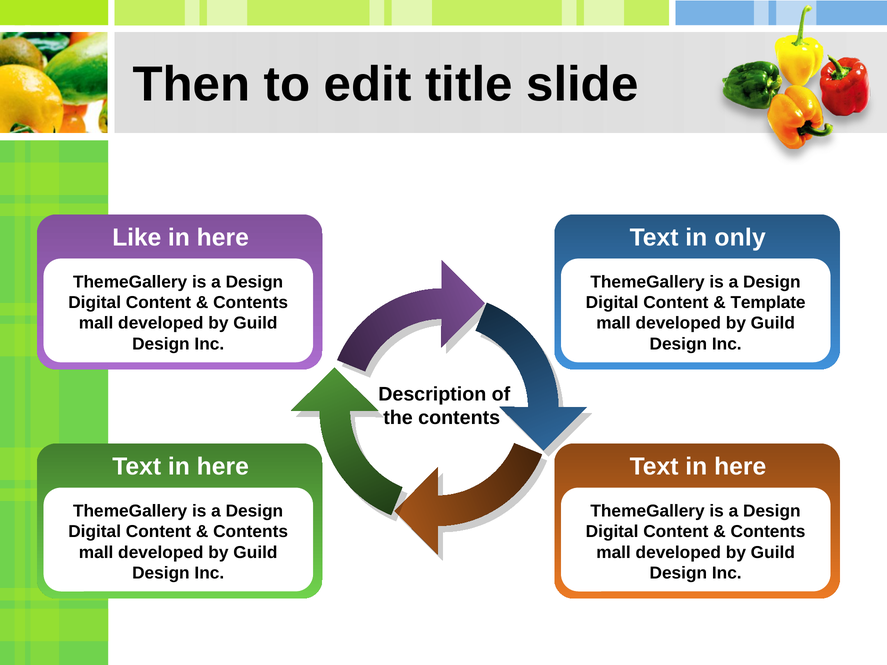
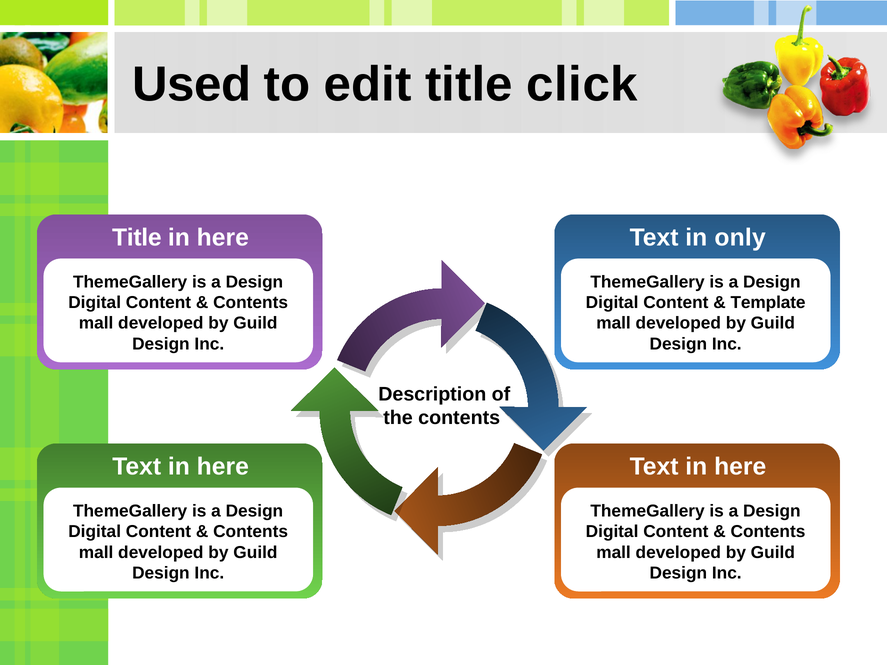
Then: Then -> Used (192, 85)
slide: slide -> click (582, 85)
Like: Like -> Title (137, 238)
